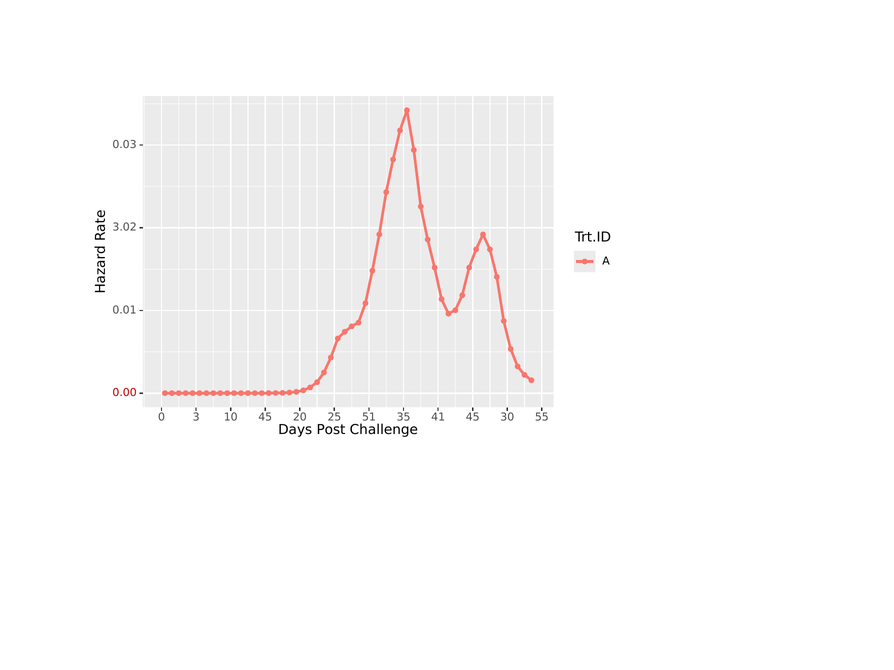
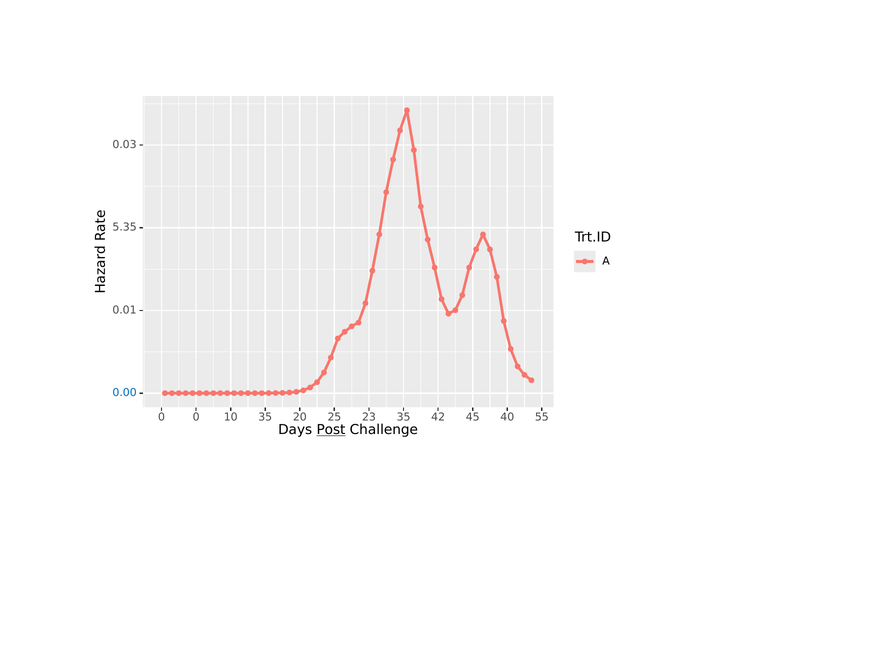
3.02: 3.02 -> 5.35 (125, 227)
0.00 colour: red -> blue (125, 393)
0 3: 3 -> 0 (196, 417)
10 45: 45 -> 35 (265, 417)
51: 51 -> 23 (369, 417)
41: 41 -> 42 (438, 417)
30: 30 -> 40 (507, 417)
Post underline: none -> present (331, 430)
